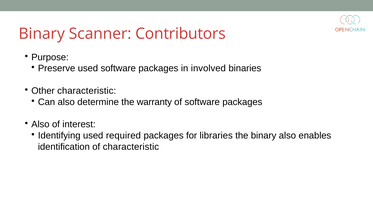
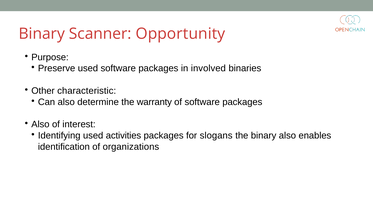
Contributors: Contributors -> Opportunity (180, 34)
required: required -> activities (123, 135)
libraries: libraries -> slogans (216, 135)
of characteristic: characteristic -> organizations (131, 147)
